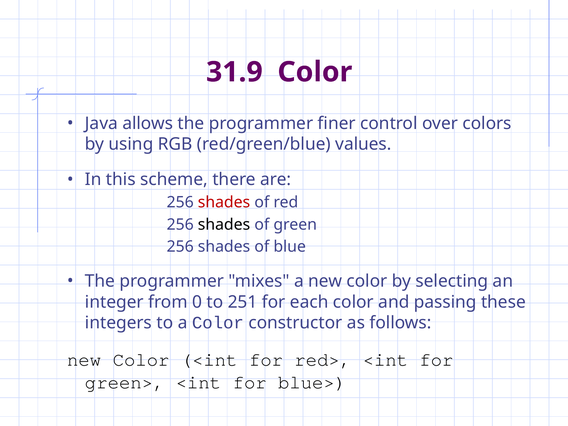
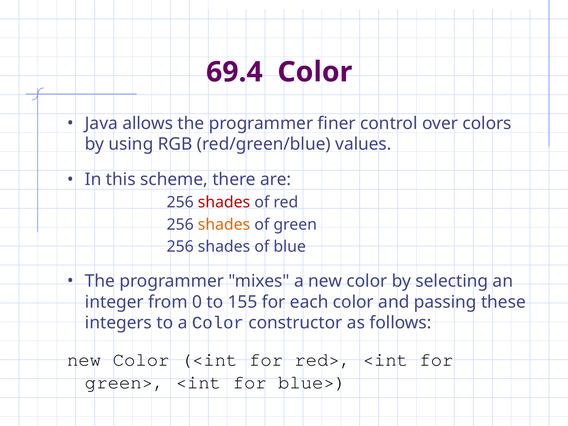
31.9: 31.9 -> 69.4 (234, 72)
shades colour: black -> orange (224, 225)
251: 251 -> 155 (243, 302)
